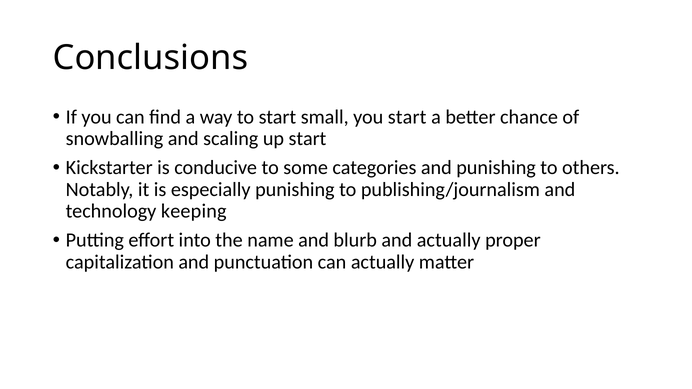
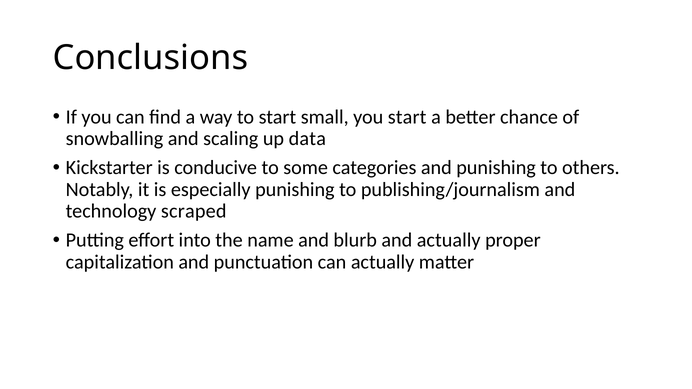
up start: start -> data (307, 139)
keeping: keeping -> scraped (194, 211)
